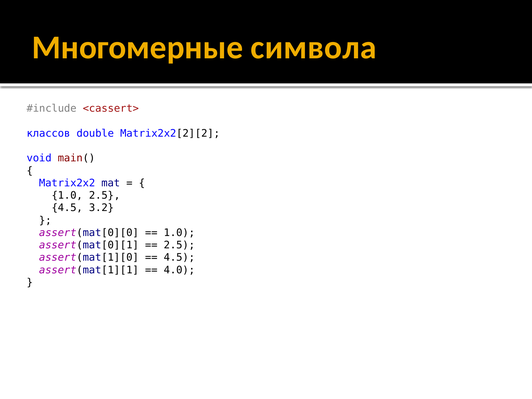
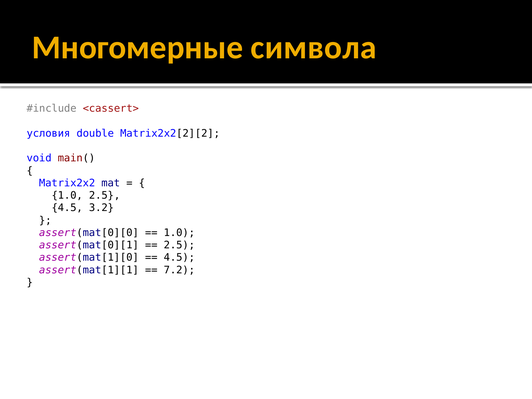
классов: классов -> условия (48, 133)
4.0: 4.0 -> 7.2 (179, 270)
